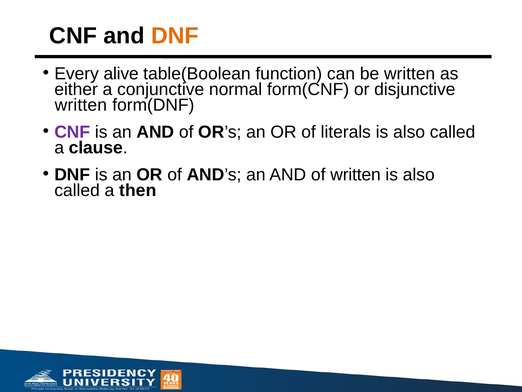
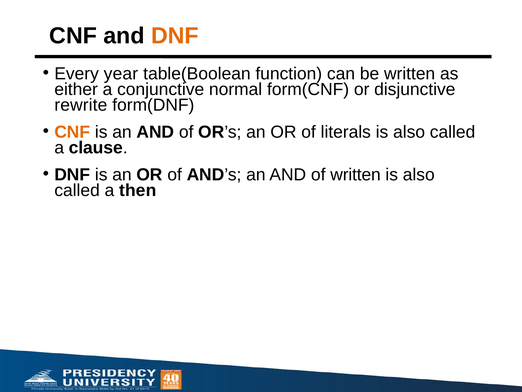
alive: alive -> year (121, 74)
written: written -> rewrite (81, 105)
CNF colour: purple -> orange (72, 132)
